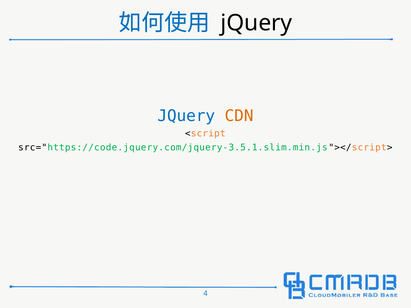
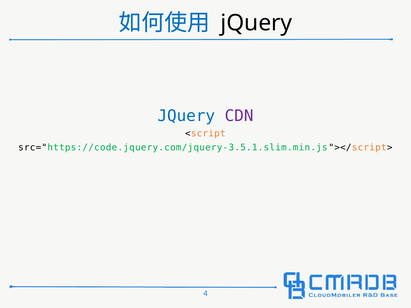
CDN colour: orange -> purple (239, 116)
